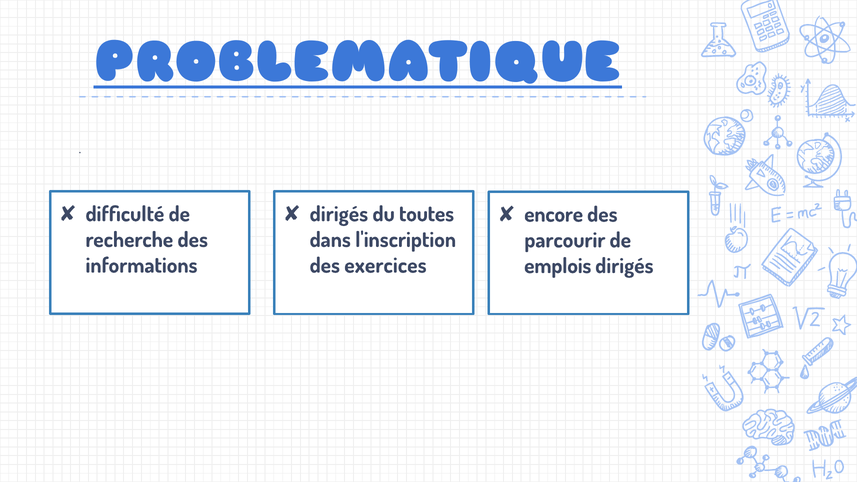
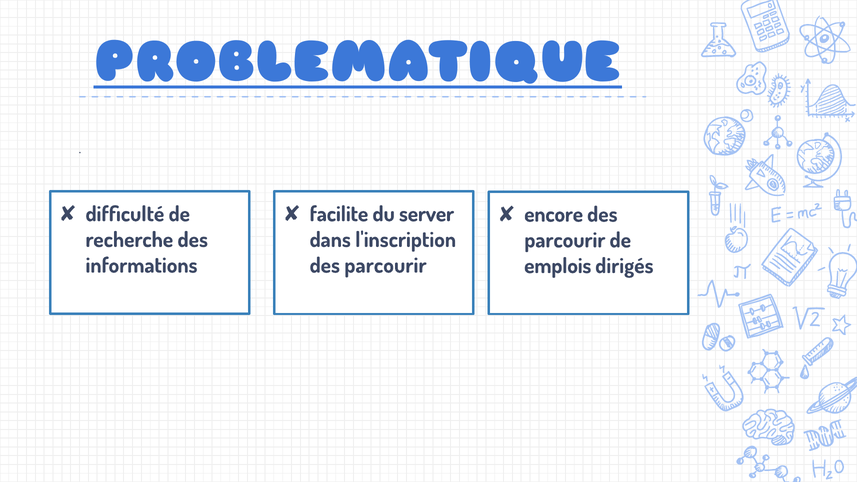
dirigés: dirigés -> facilite (339, 214)
toutes: toutes -> server (427, 214)
exercices: exercices -> parcourir (385, 266)
